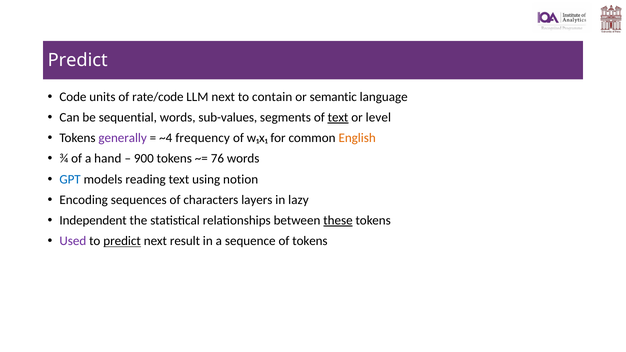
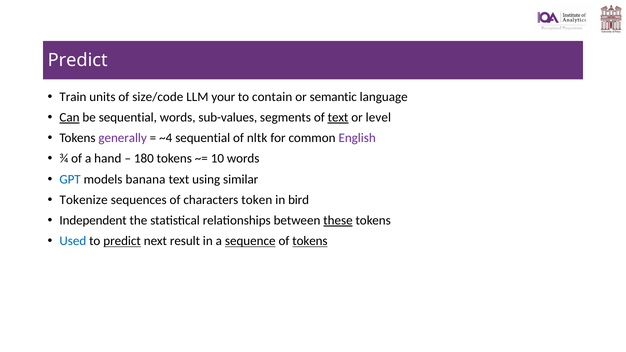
Code: Code -> Train (73, 97)
rate/code: rate/code -> size/code (158, 97)
LLM next: next -> your (223, 97)
Can underline: none -> present (69, 118)
~4 frequency: frequency -> sequential (203, 138)
w₁x₁: w₁x₁ -> nltk (257, 138)
English colour: orange -> purple (357, 138)
900: 900 -> 180 (144, 159)
76: 76 -> 10 (217, 159)
reading: reading -> banana (146, 179)
notion: notion -> similar (241, 179)
Encoding: Encoding -> Tokenize (84, 200)
layers: layers -> token (257, 200)
lazy: lazy -> bird (299, 200)
Used colour: purple -> blue (73, 241)
sequence underline: none -> present (250, 241)
tokens underline: none -> present (310, 241)
